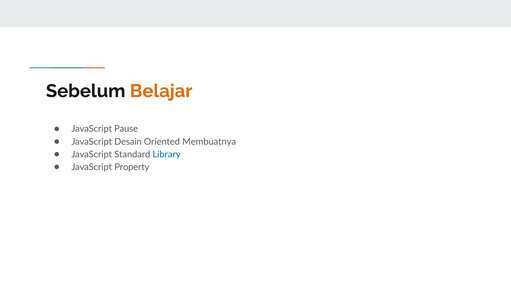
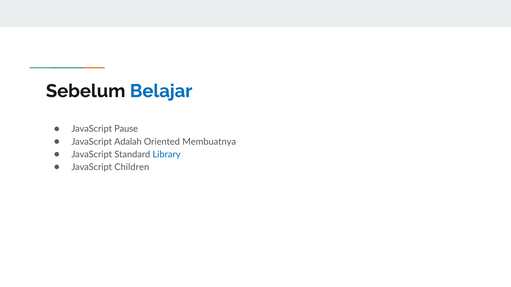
Belajar colour: orange -> blue (161, 91)
Desain: Desain -> Adalah (128, 142)
Property: Property -> Children (132, 167)
